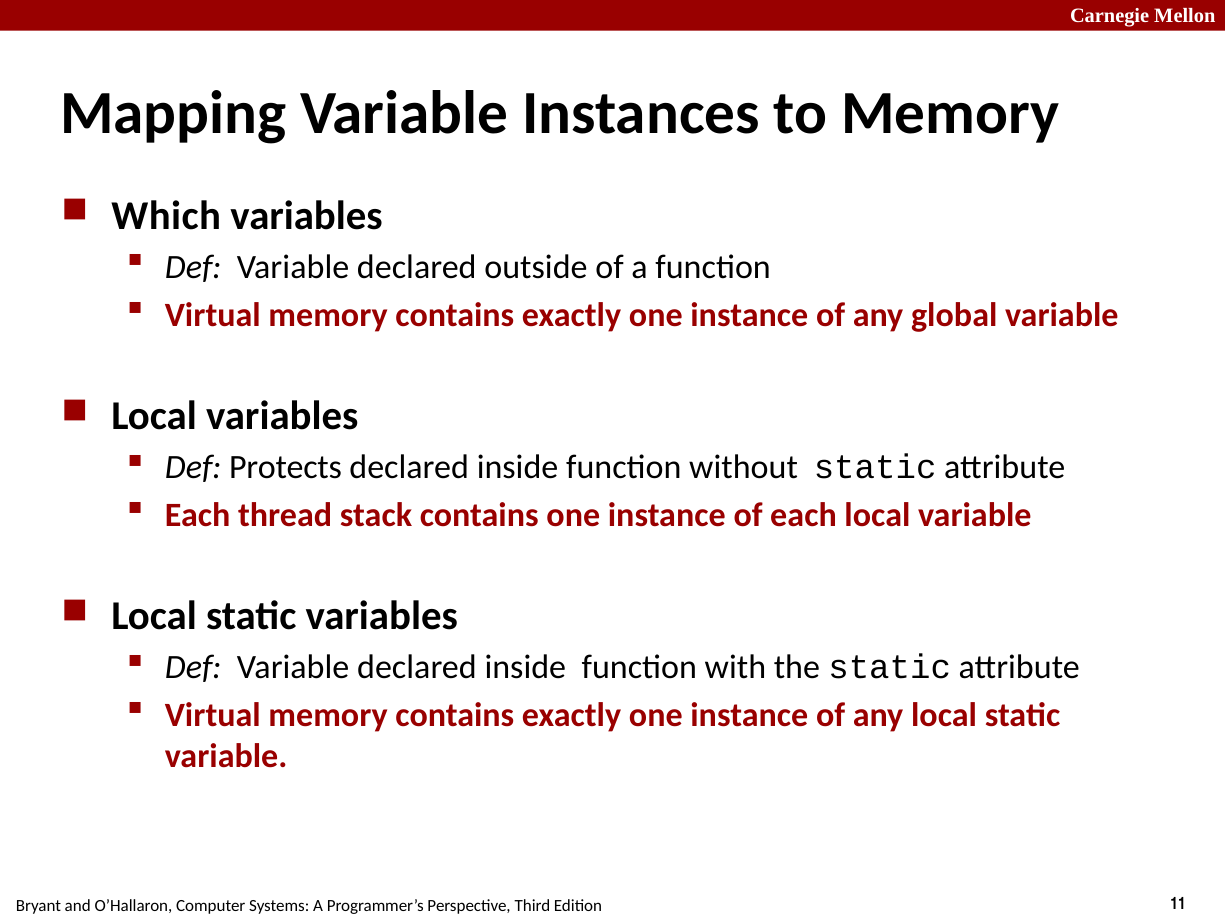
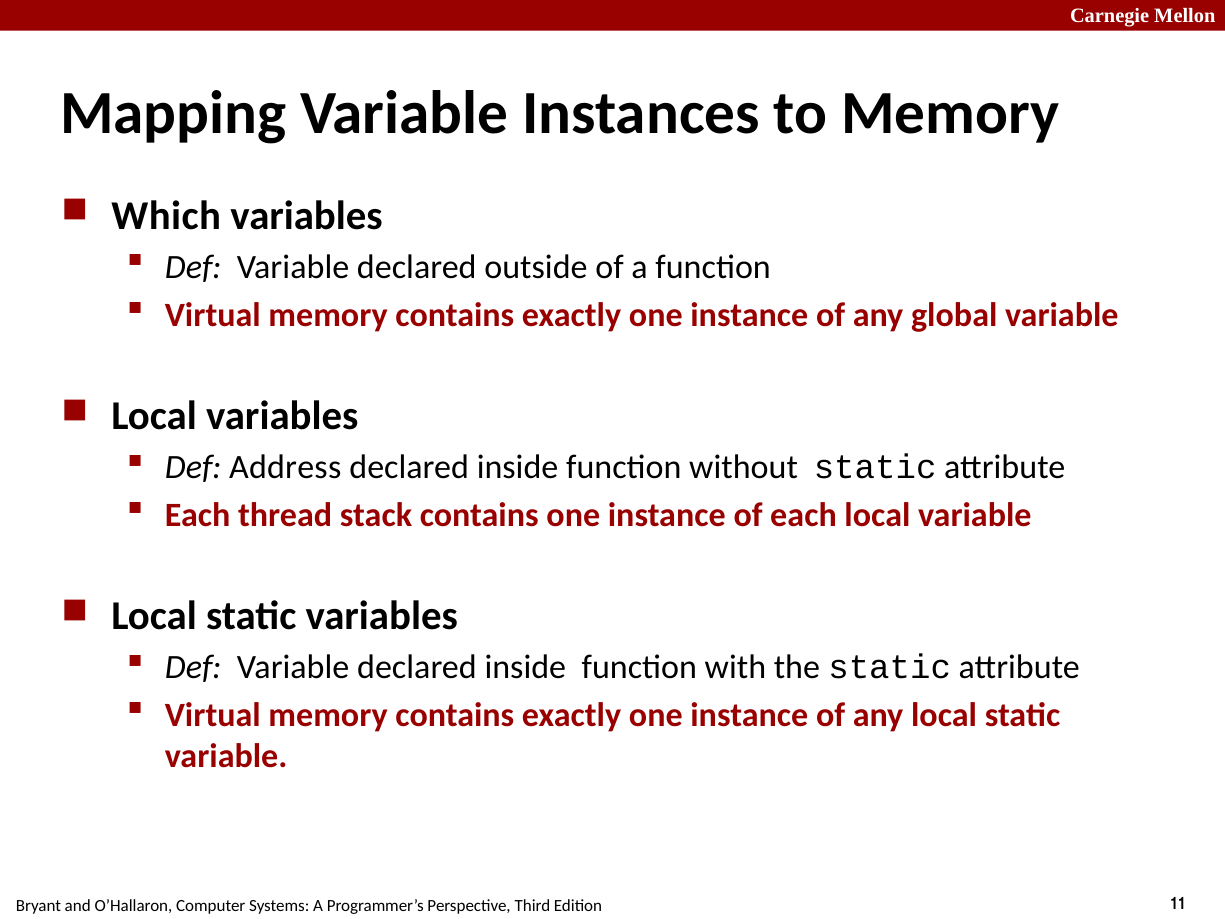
Protects: Protects -> Address (285, 467)
